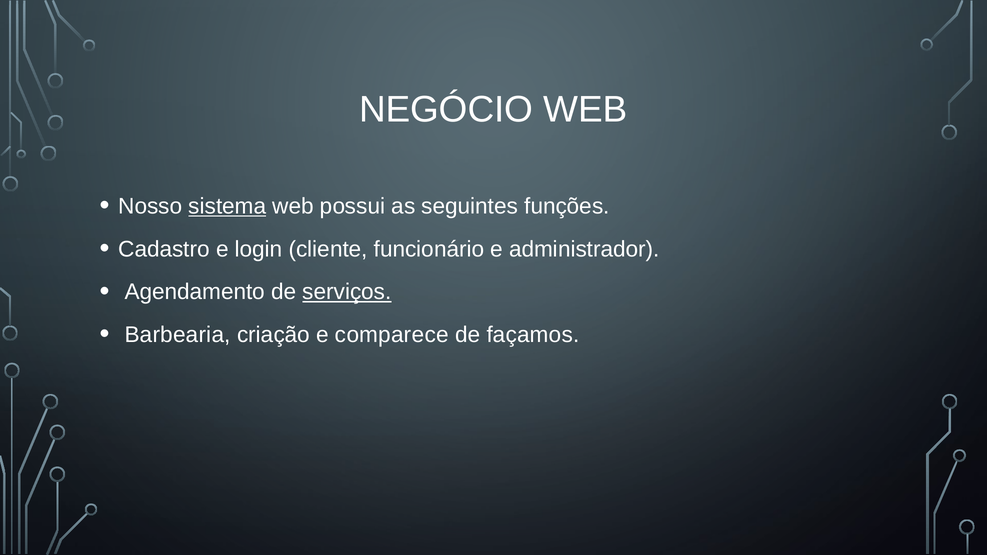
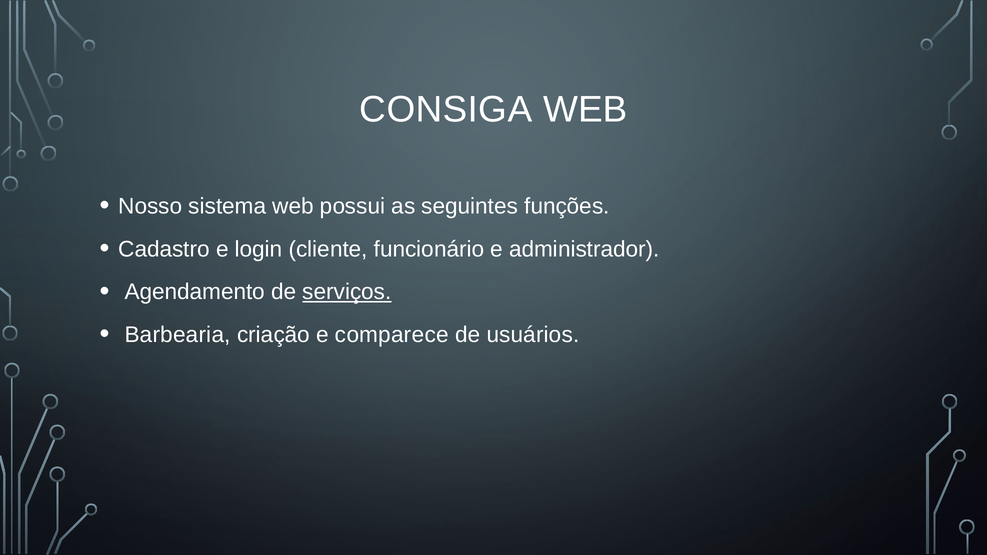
NEGÓCIO: NEGÓCIO -> CONSIGA (446, 110)
sistema underline: present -> none (227, 206)
façamos: façamos -> usuários (533, 335)
